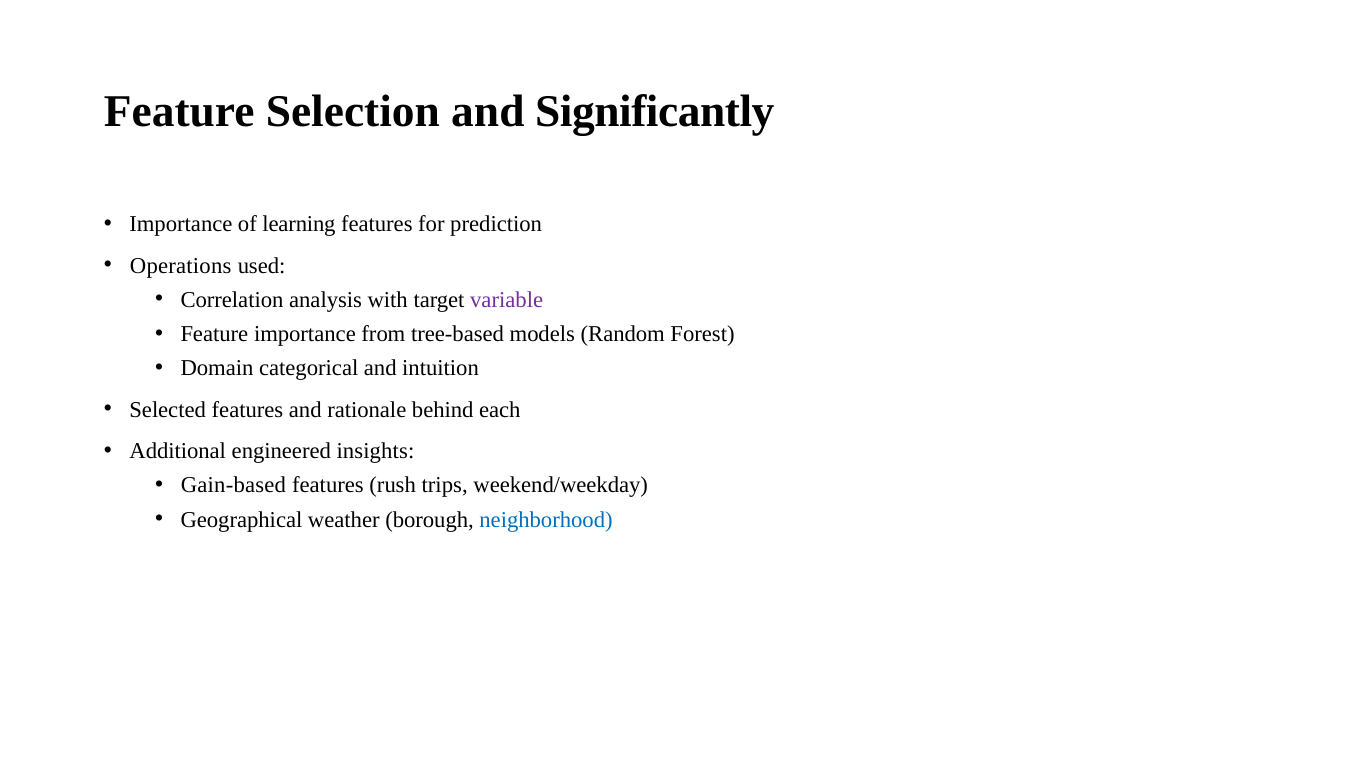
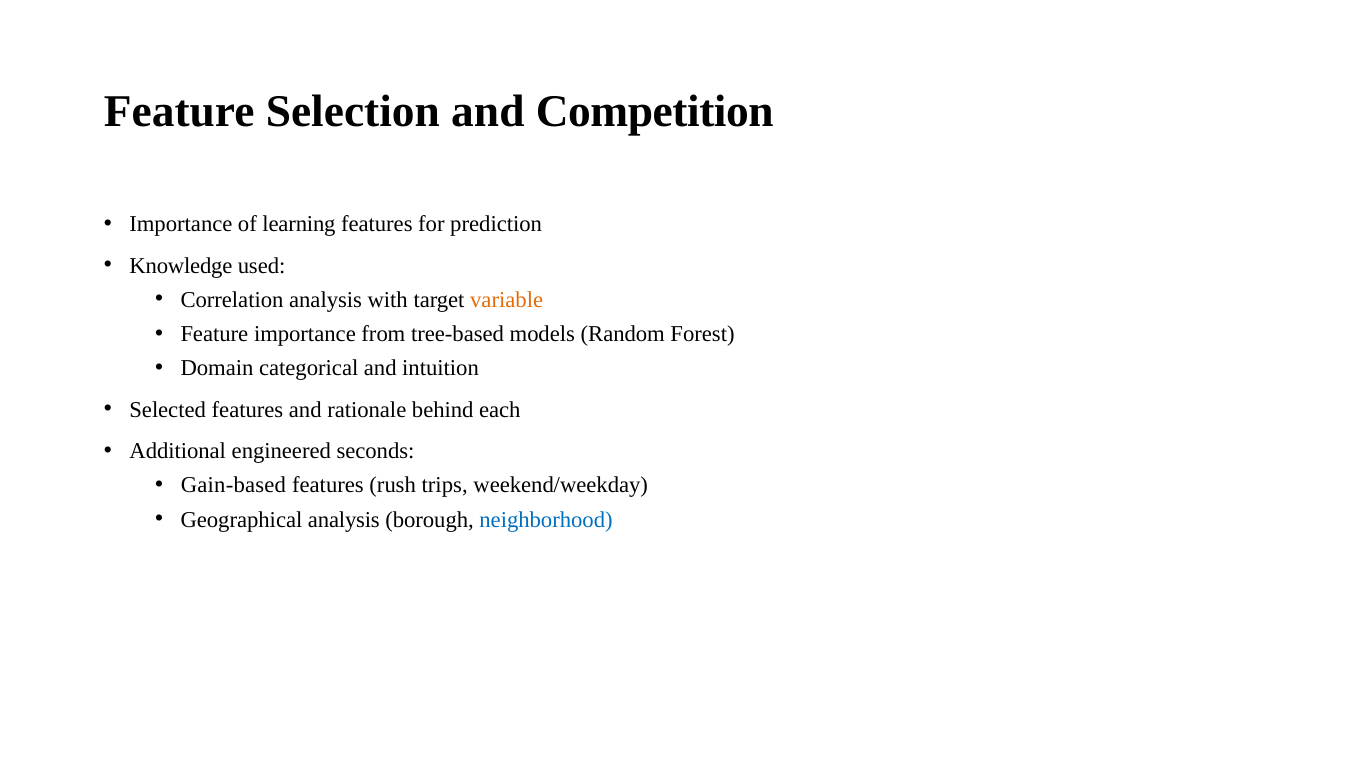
Significantly: Significantly -> Competition (655, 112)
Operations: Operations -> Knowledge (181, 266)
variable colour: purple -> orange (507, 300)
insights: insights -> seconds (375, 451)
Geographical weather: weather -> analysis (344, 520)
